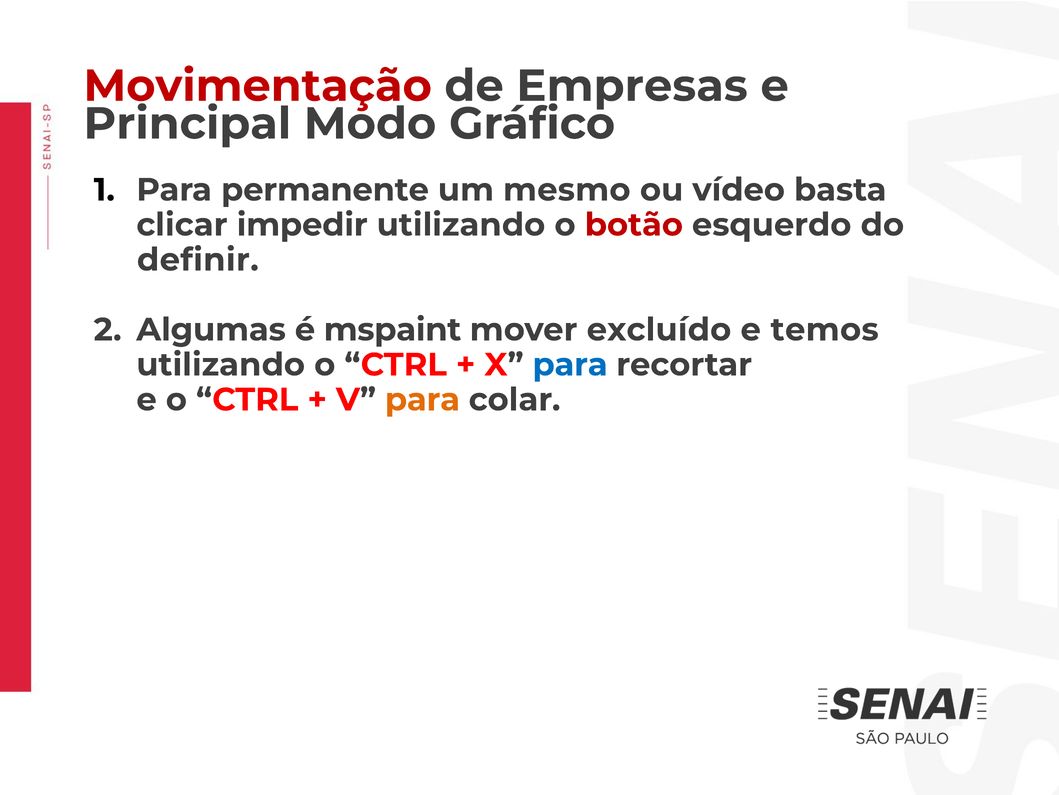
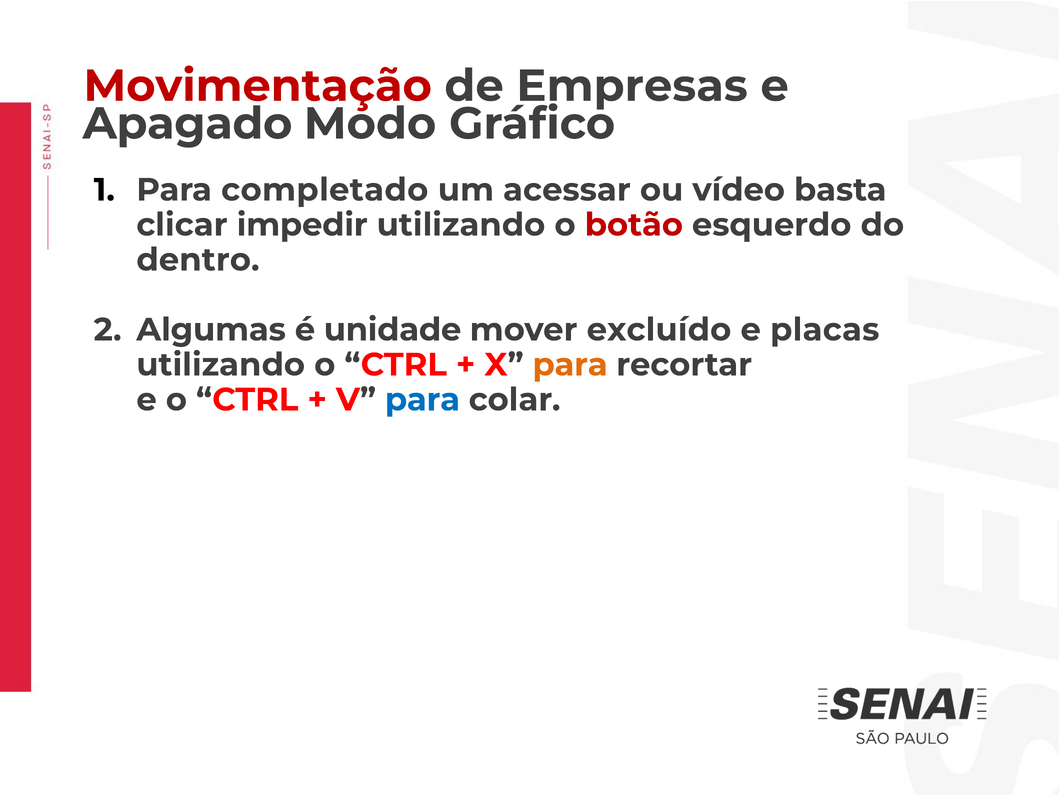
Principal: Principal -> Apagado (187, 124)
permanente: permanente -> completado (325, 190)
mesmo: mesmo -> acessar (567, 190)
definir: definir -> dentro (198, 260)
mspaint: mspaint -> unidade (393, 329)
temos: temos -> placas (825, 329)
para colour: blue -> orange (570, 364)
para colour: orange -> blue (422, 399)
